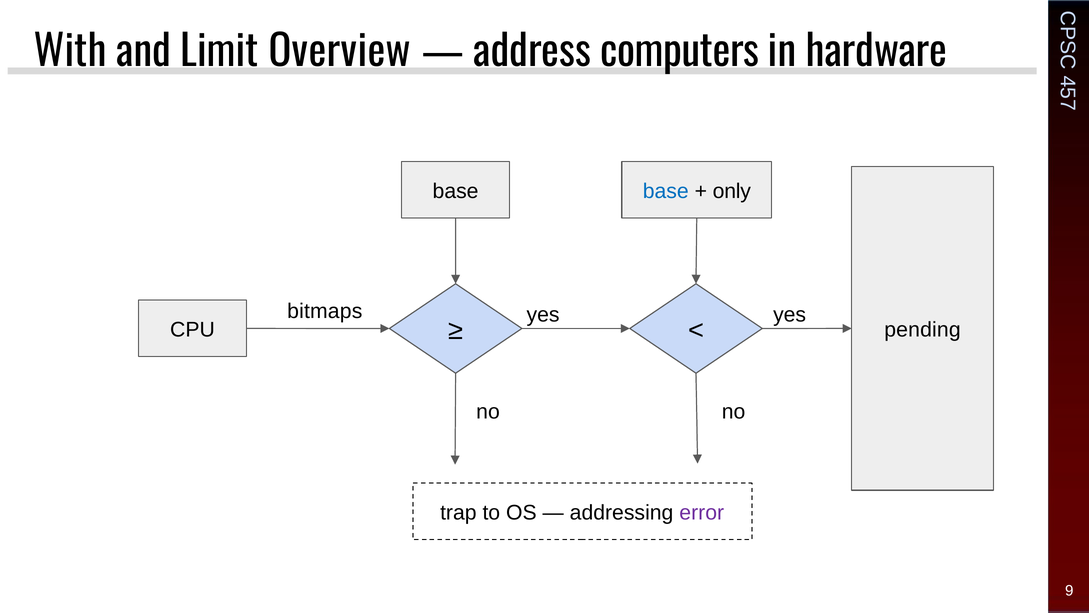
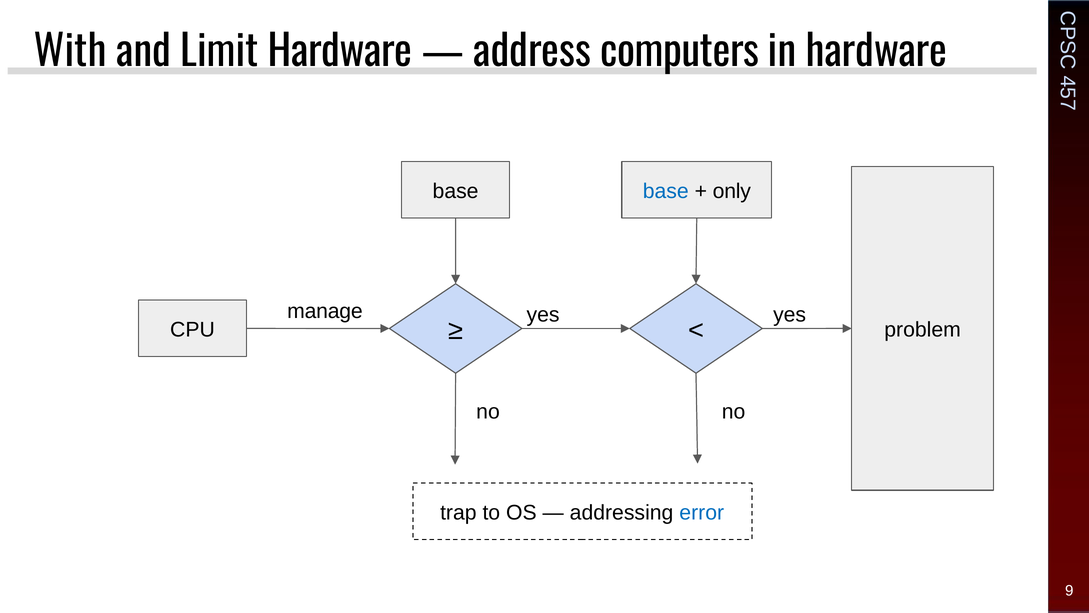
Limit Overview: Overview -> Hardware (340, 52)
bitmaps: bitmaps -> manage (325, 311)
pending: pending -> problem (923, 330)
error colour: purple -> blue (702, 513)
